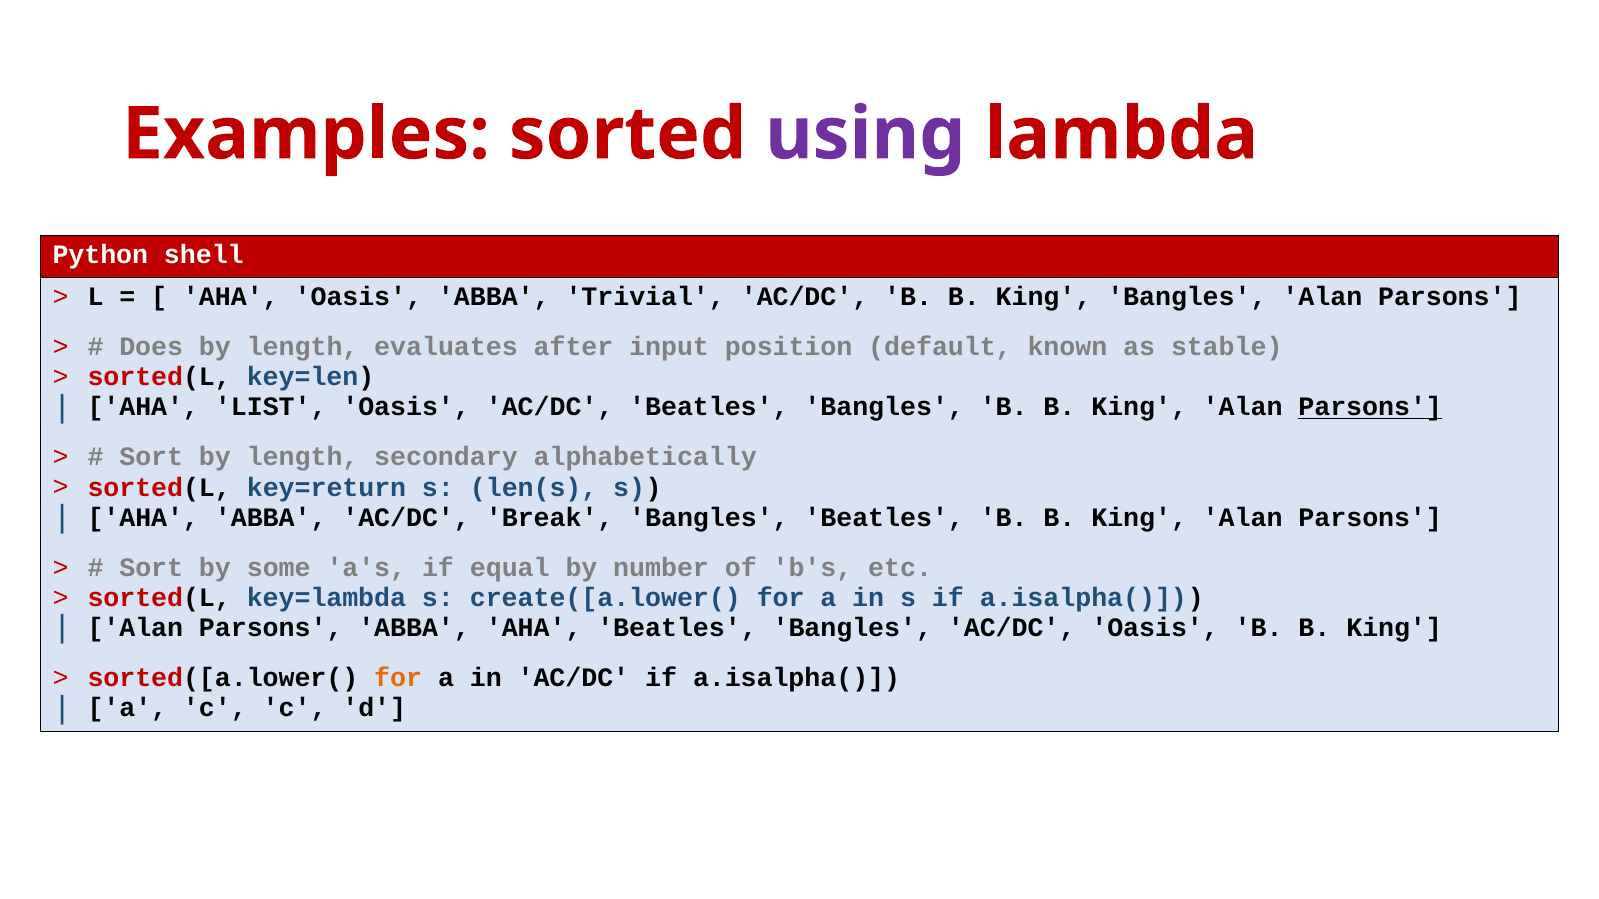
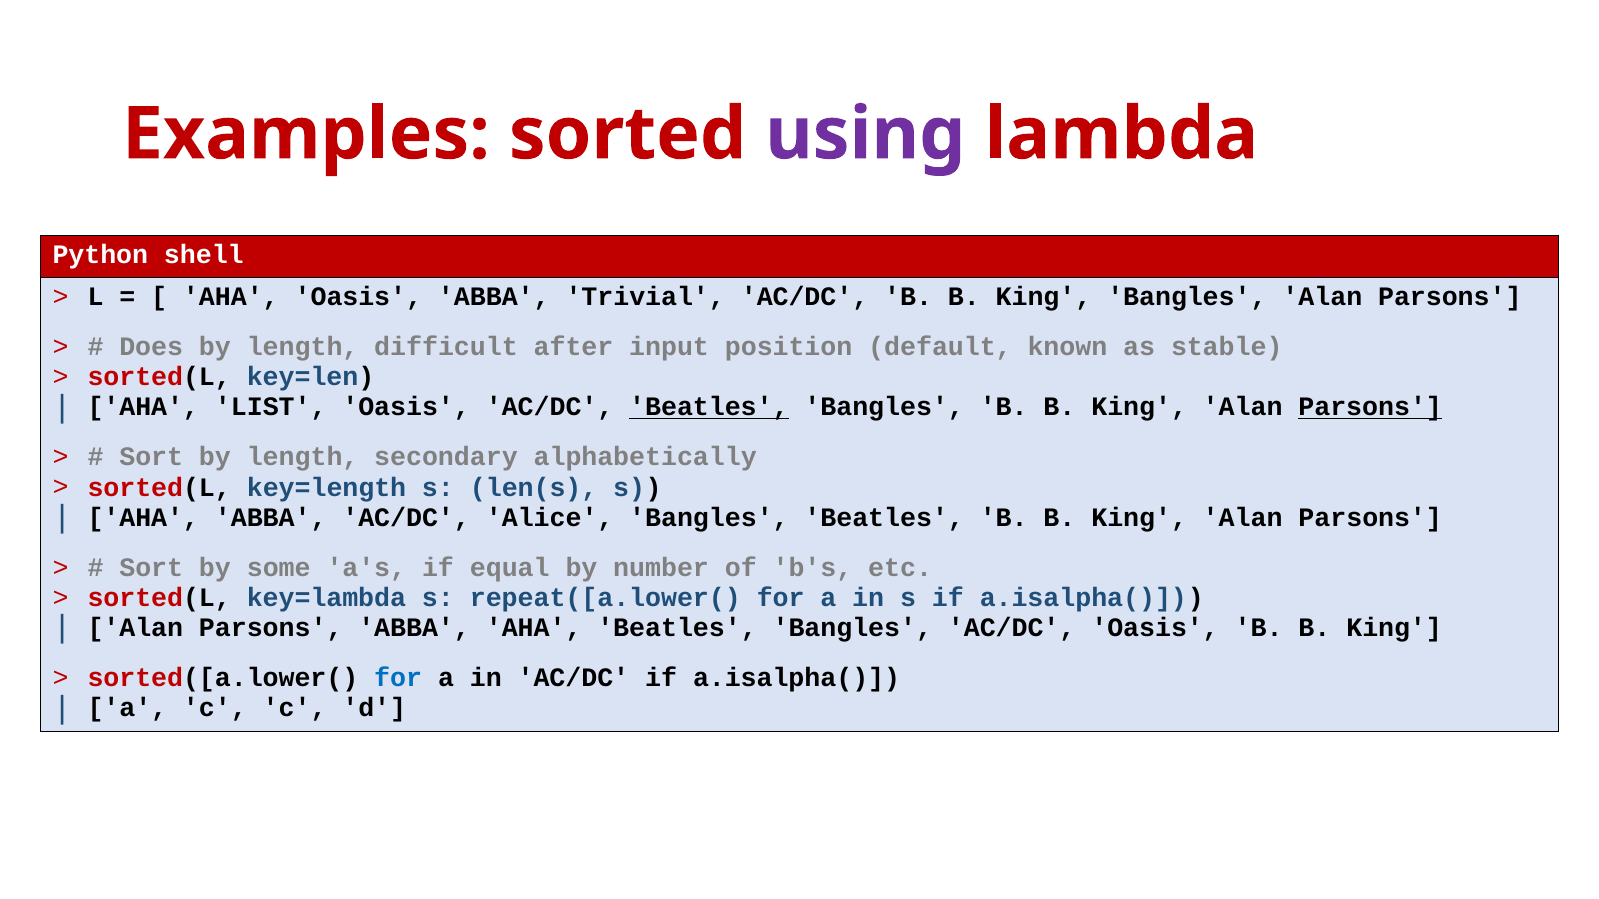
evaluates: evaluates -> difficult (446, 347)
Beatles underline: none -> present (709, 407)
key=return: key=return -> key=length (327, 487)
Break: Break -> Alice (550, 518)
create([a.lower(: create([a.lower( -> repeat([a.lower( (605, 598)
for colour: orange -> blue (398, 678)
